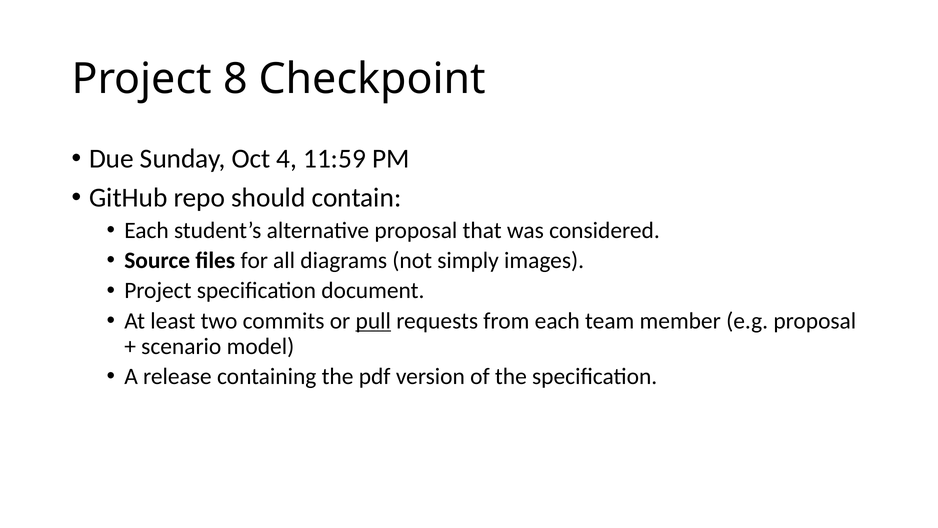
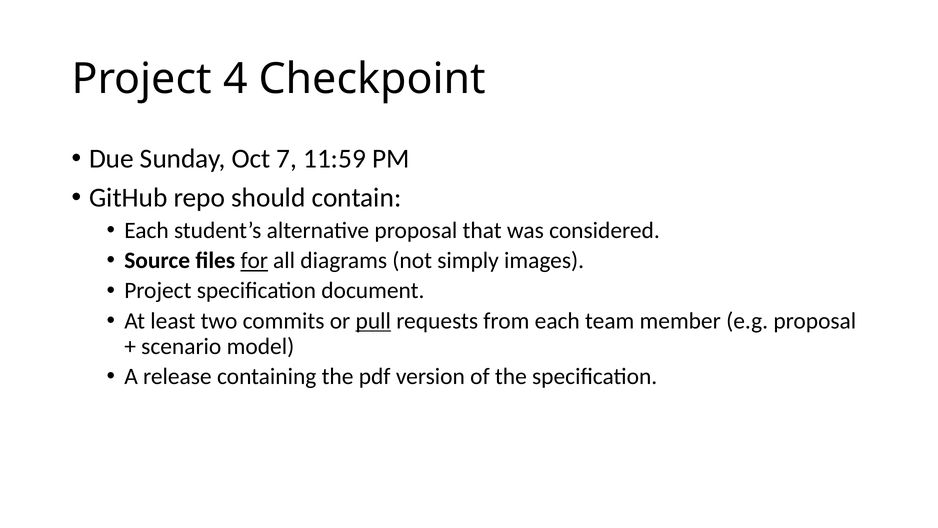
8: 8 -> 4 (235, 79)
4: 4 -> 7 (287, 159)
for underline: none -> present (254, 260)
